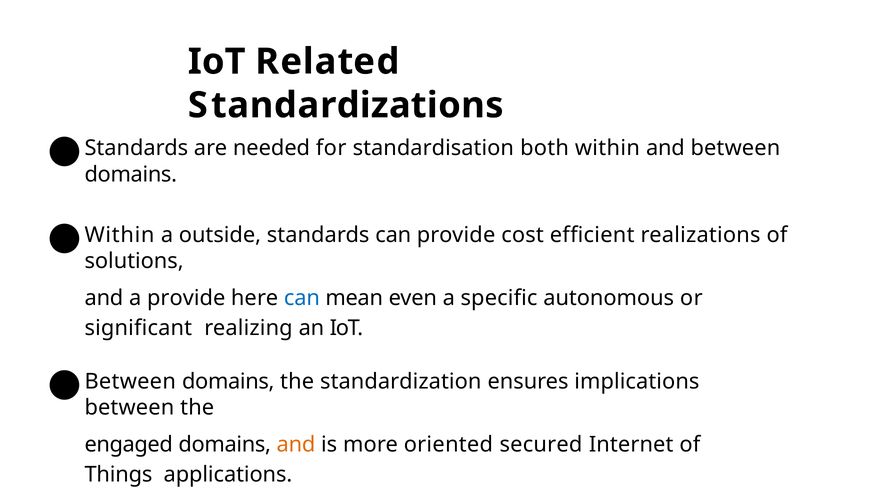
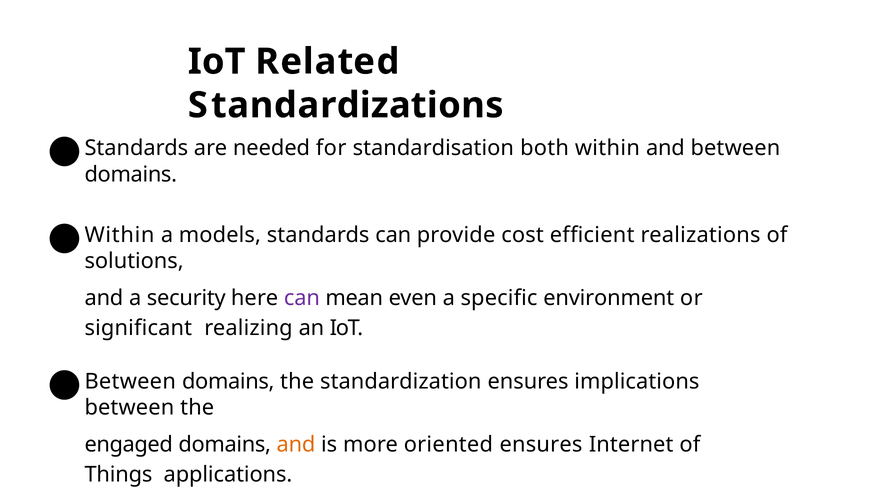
outside: outside -> models (220, 235)
a provide: provide -> security (186, 298)
can colour: blue -> purple (302, 298)
autonomous: autonomous -> environment (609, 298)
oriented secured: secured -> ensures (541, 445)
